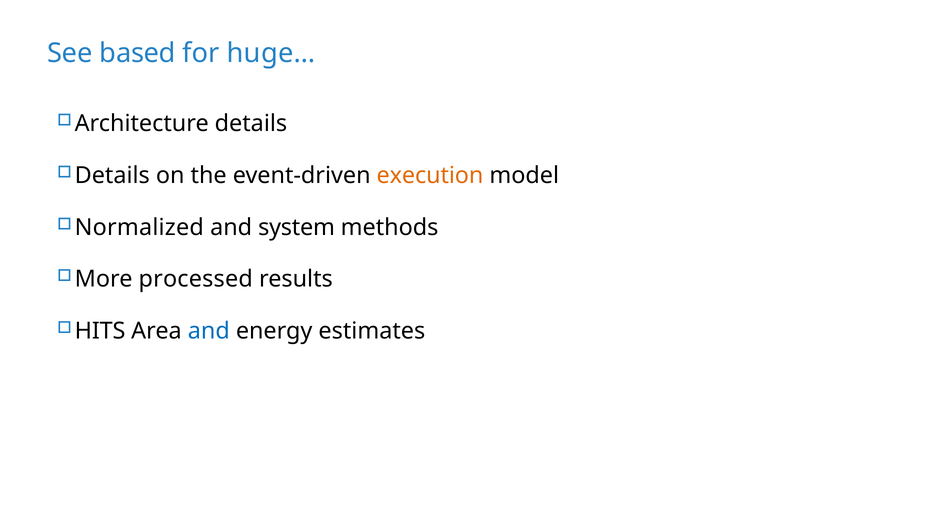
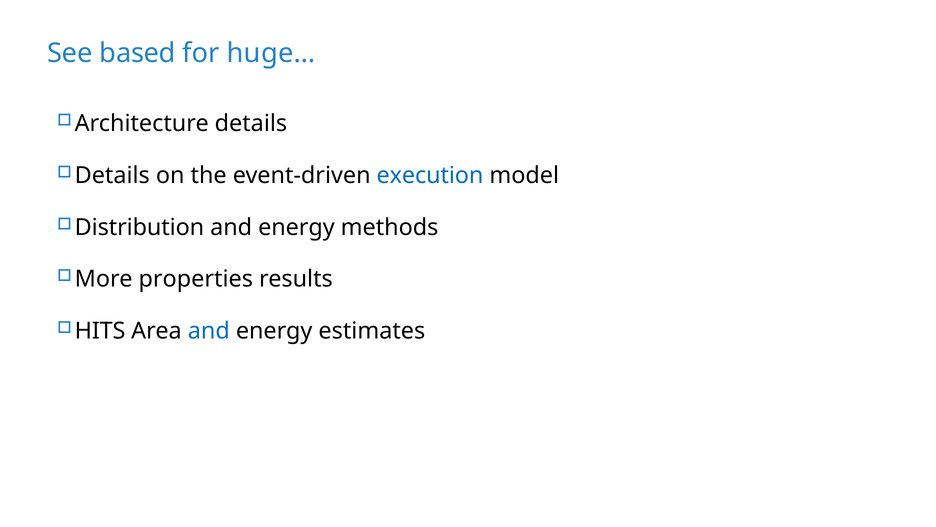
execution colour: orange -> blue (430, 175)
Normalized: Normalized -> Distribution (139, 227)
system: system -> energy (296, 227)
processed: processed -> properties (196, 279)
